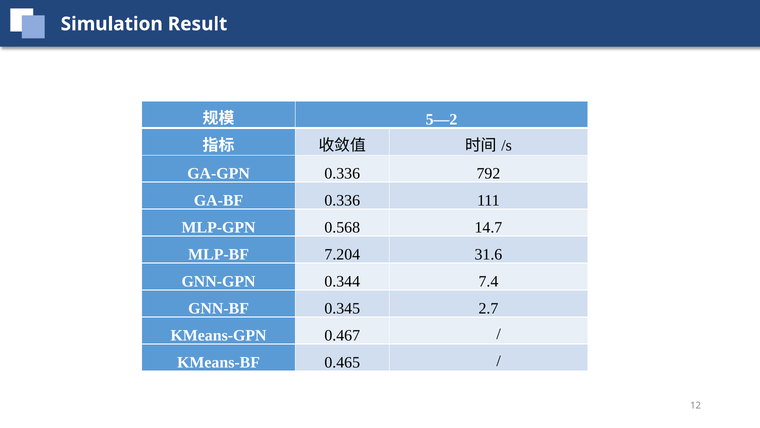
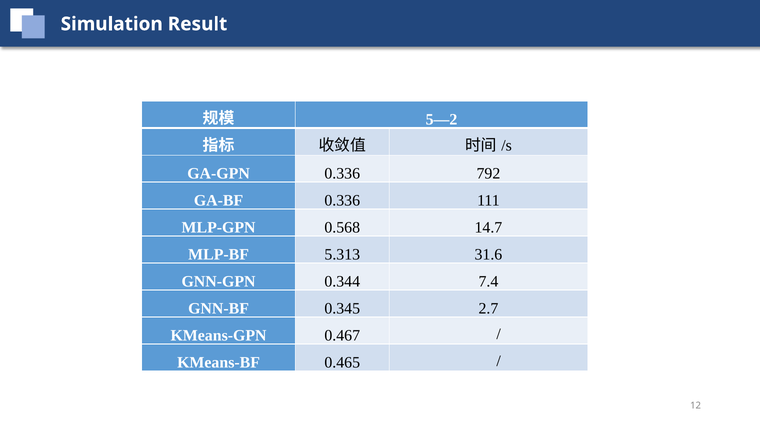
7.204: 7.204 -> 5.313 (342, 254)
